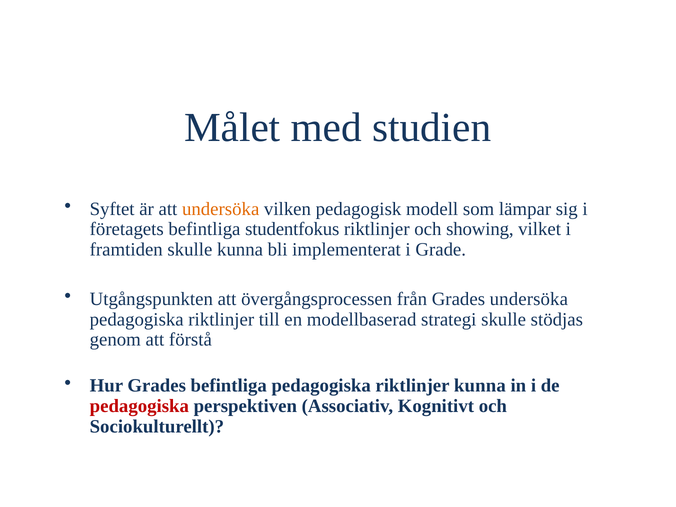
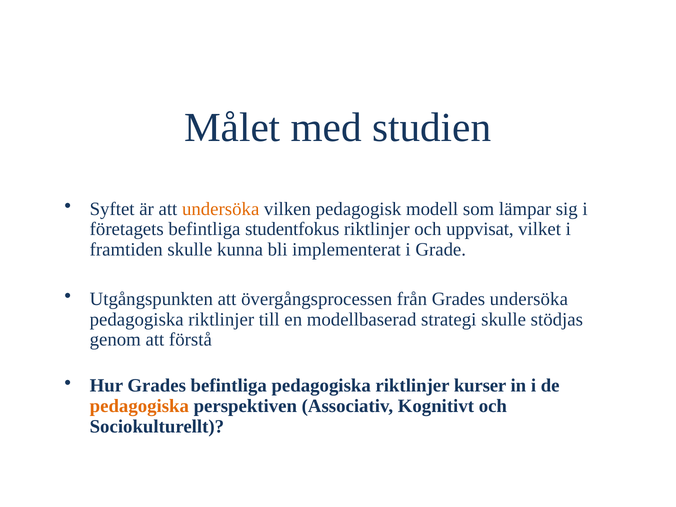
showing: showing -> uppvisat (480, 229)
riktlinjer kunna: kunna -> kurser (480, 386)
pedagogiska colour: red -> orange (139, 406)
